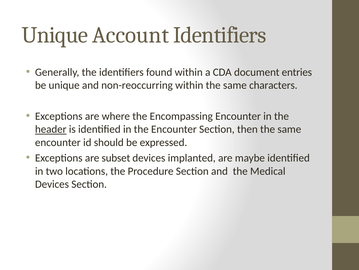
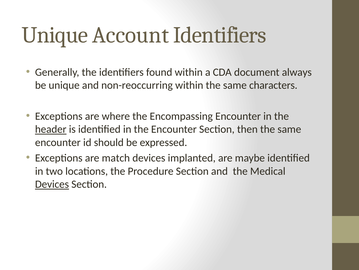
entries: entries -> always (297, 72)
subset: subset -> match (116, 157)
Devices underline: none -> present (52, 184)
